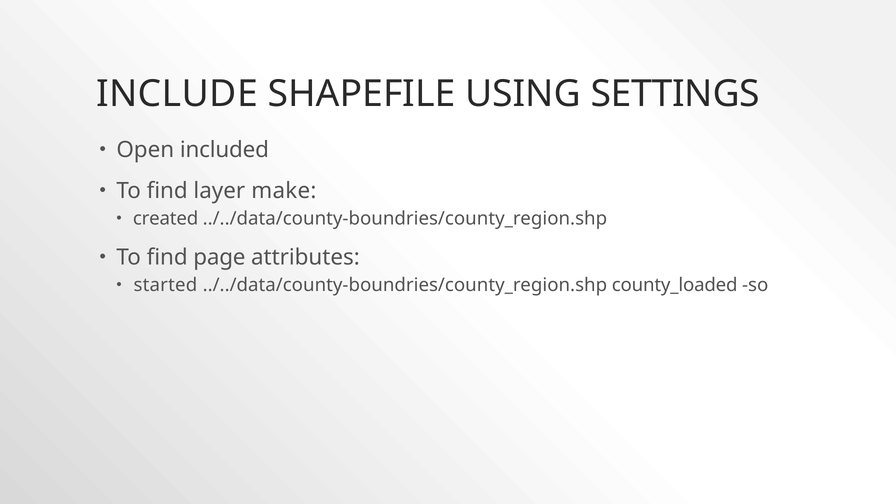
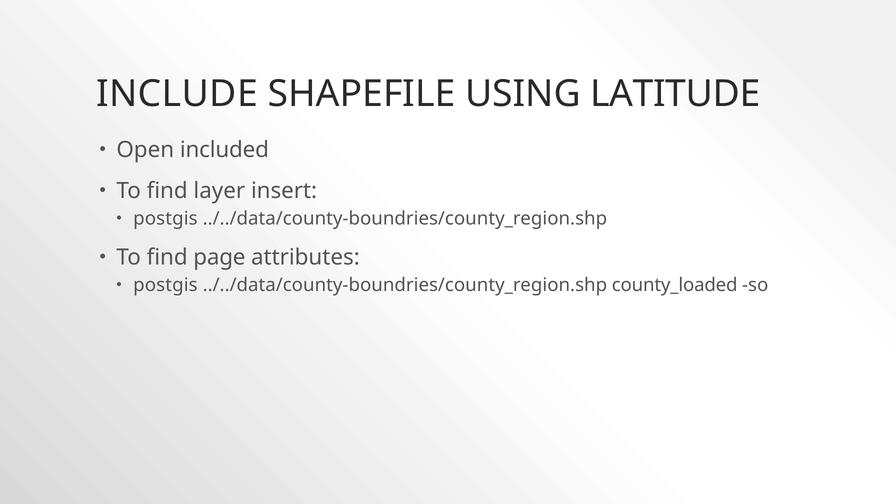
SETTINGS: SETTINGS -> LATITUDE (675, 94)
make: make -> insert (284, 191)
created: created -> postgis (165, 219)
started: started -> postgis (165, 285)
